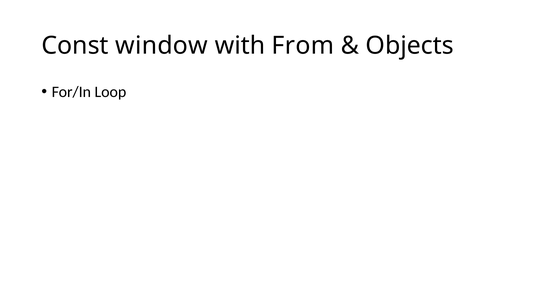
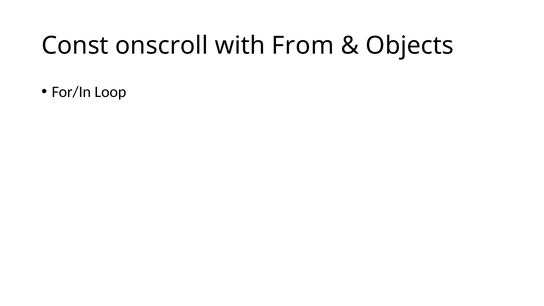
window: window -> onscroll (162, 46)
